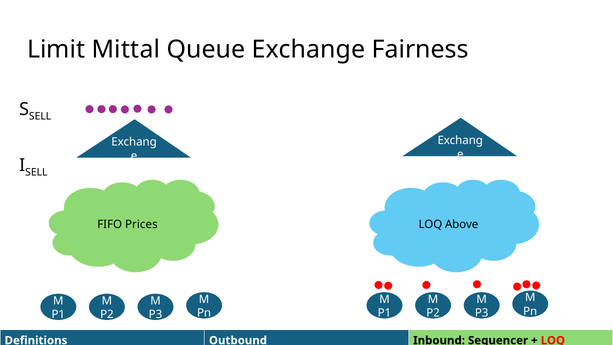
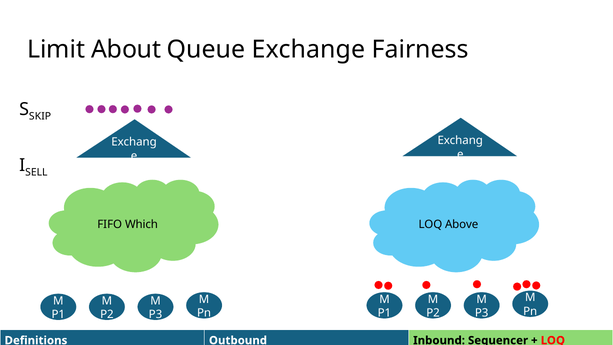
Mittal: Mittal -> About (126, 49)
SELL: SELL -> SKIP (40, 116)
Prices: Prices -> Which (141, 224)
